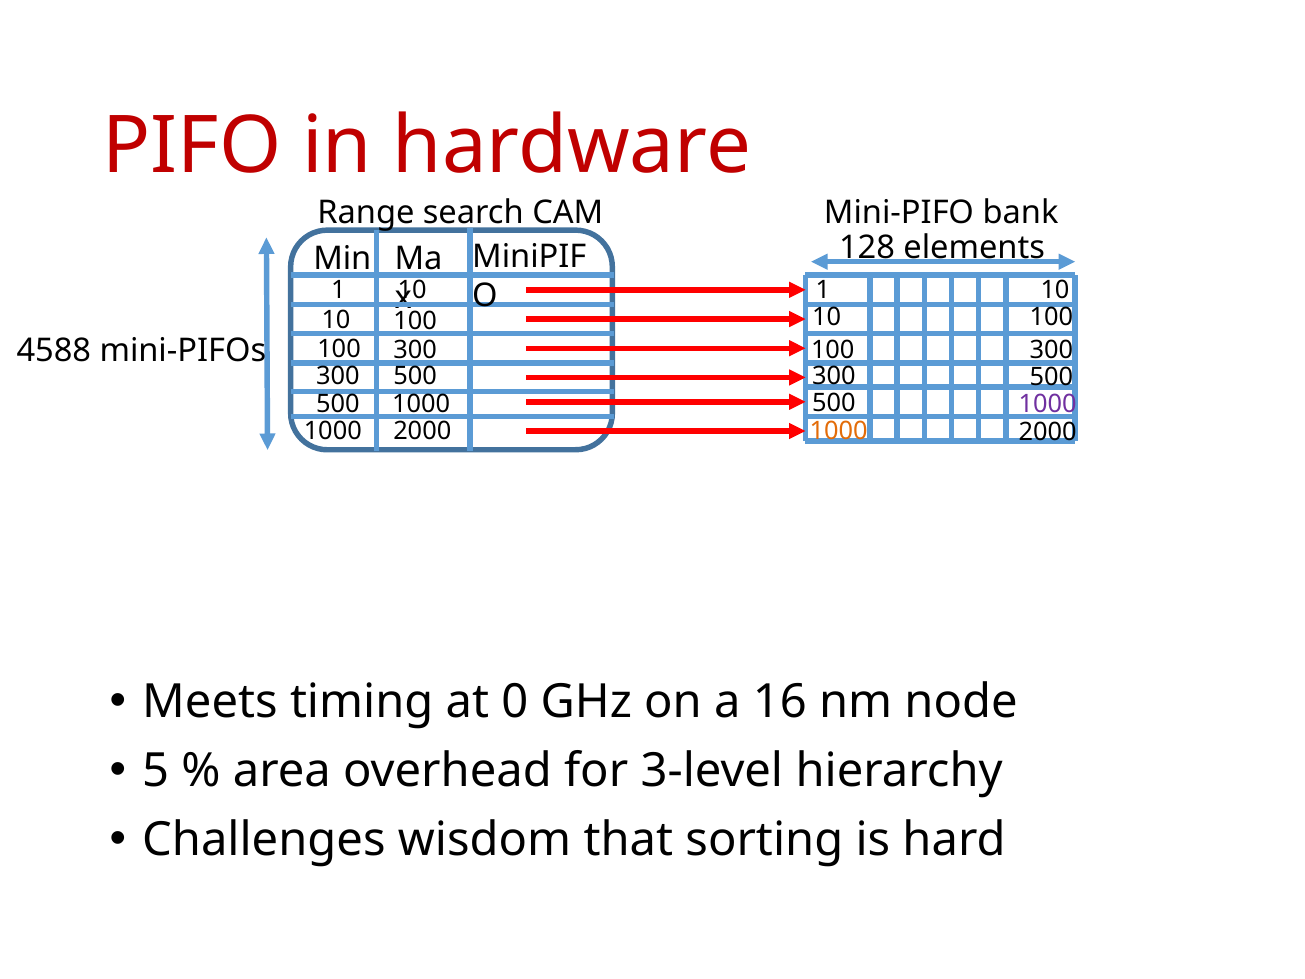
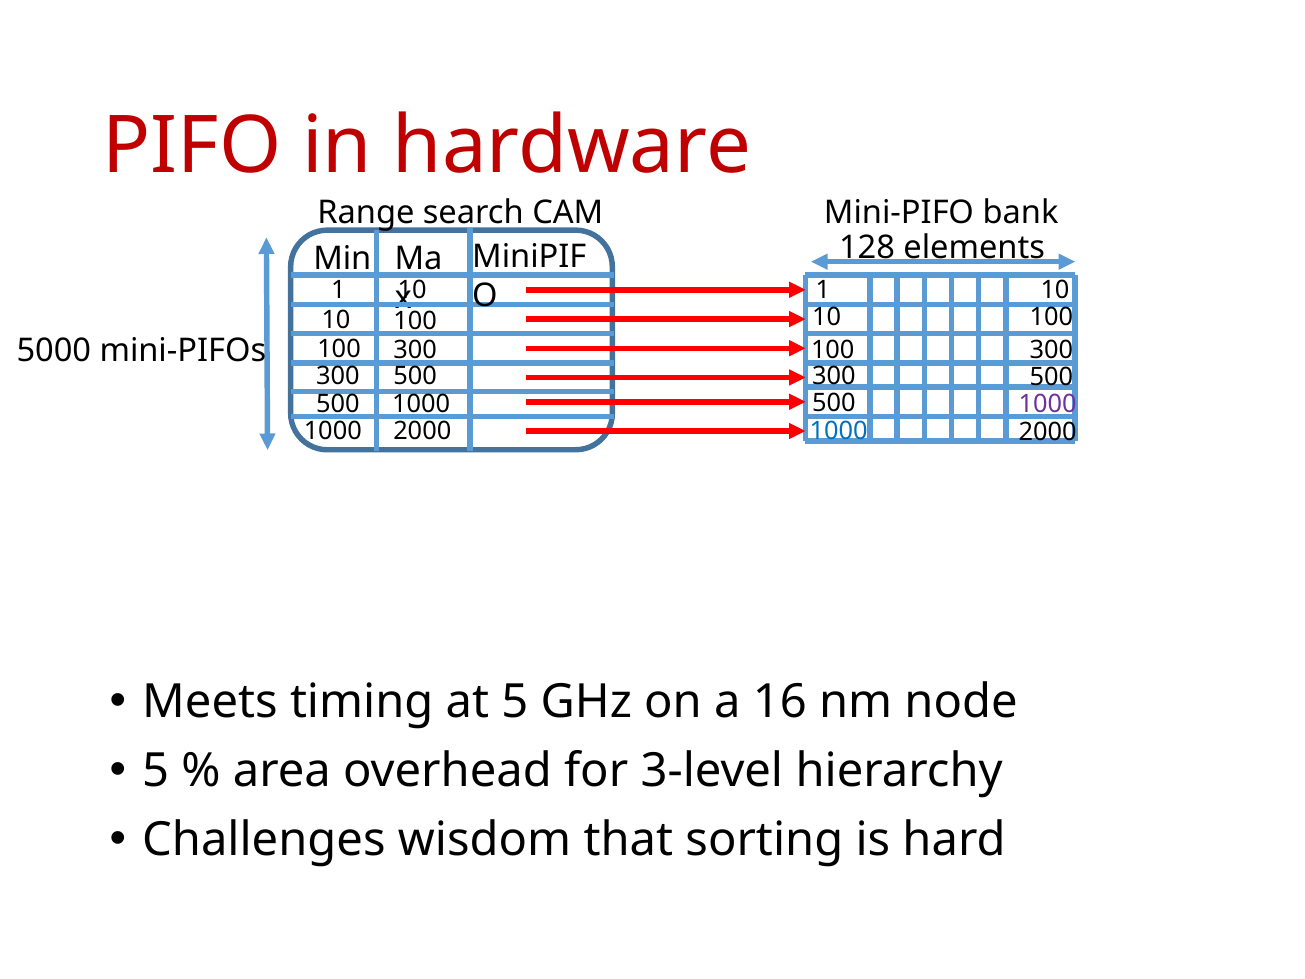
4588: 4588 -> 5000 (54, 351)
1000 colour: orange -> blue (839, 431)
at 0: 0 -> 5 (515, 702)
